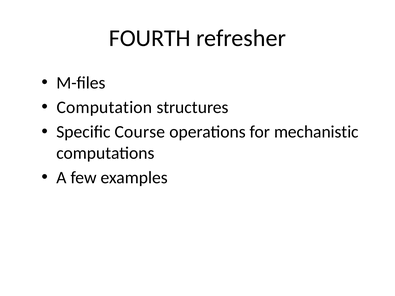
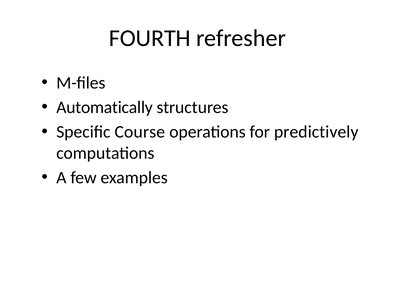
Computation: Computation -> Automatically (105, 107)
mechanistic: mechanistic -> predictively (316, 132)
